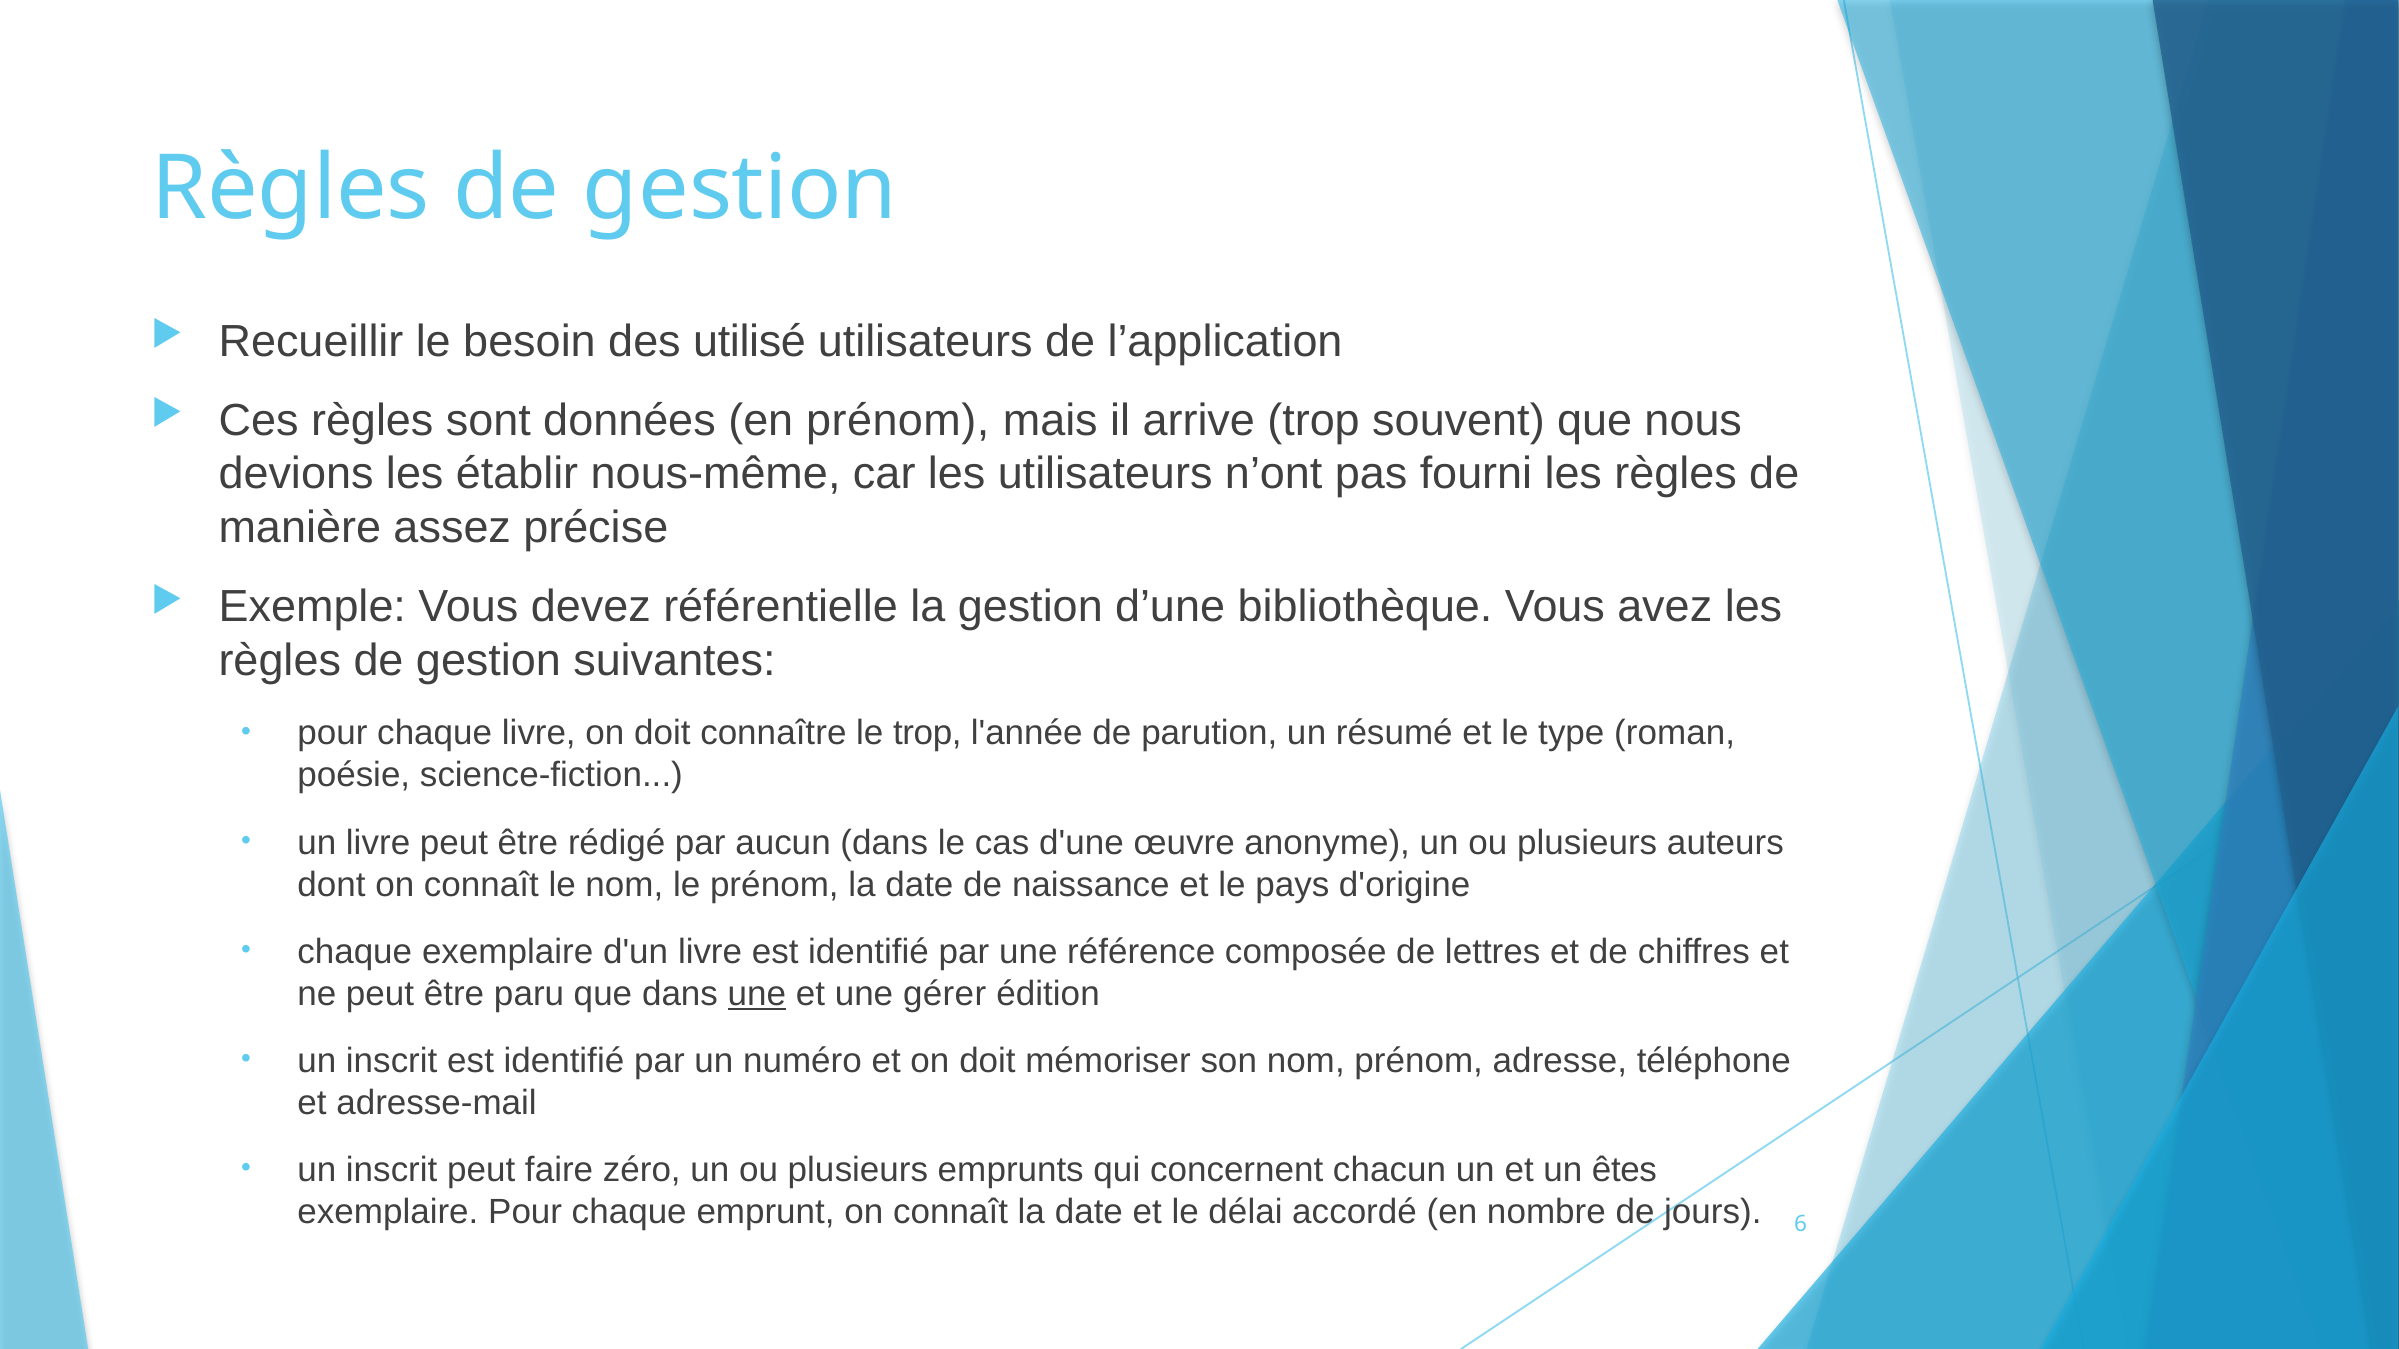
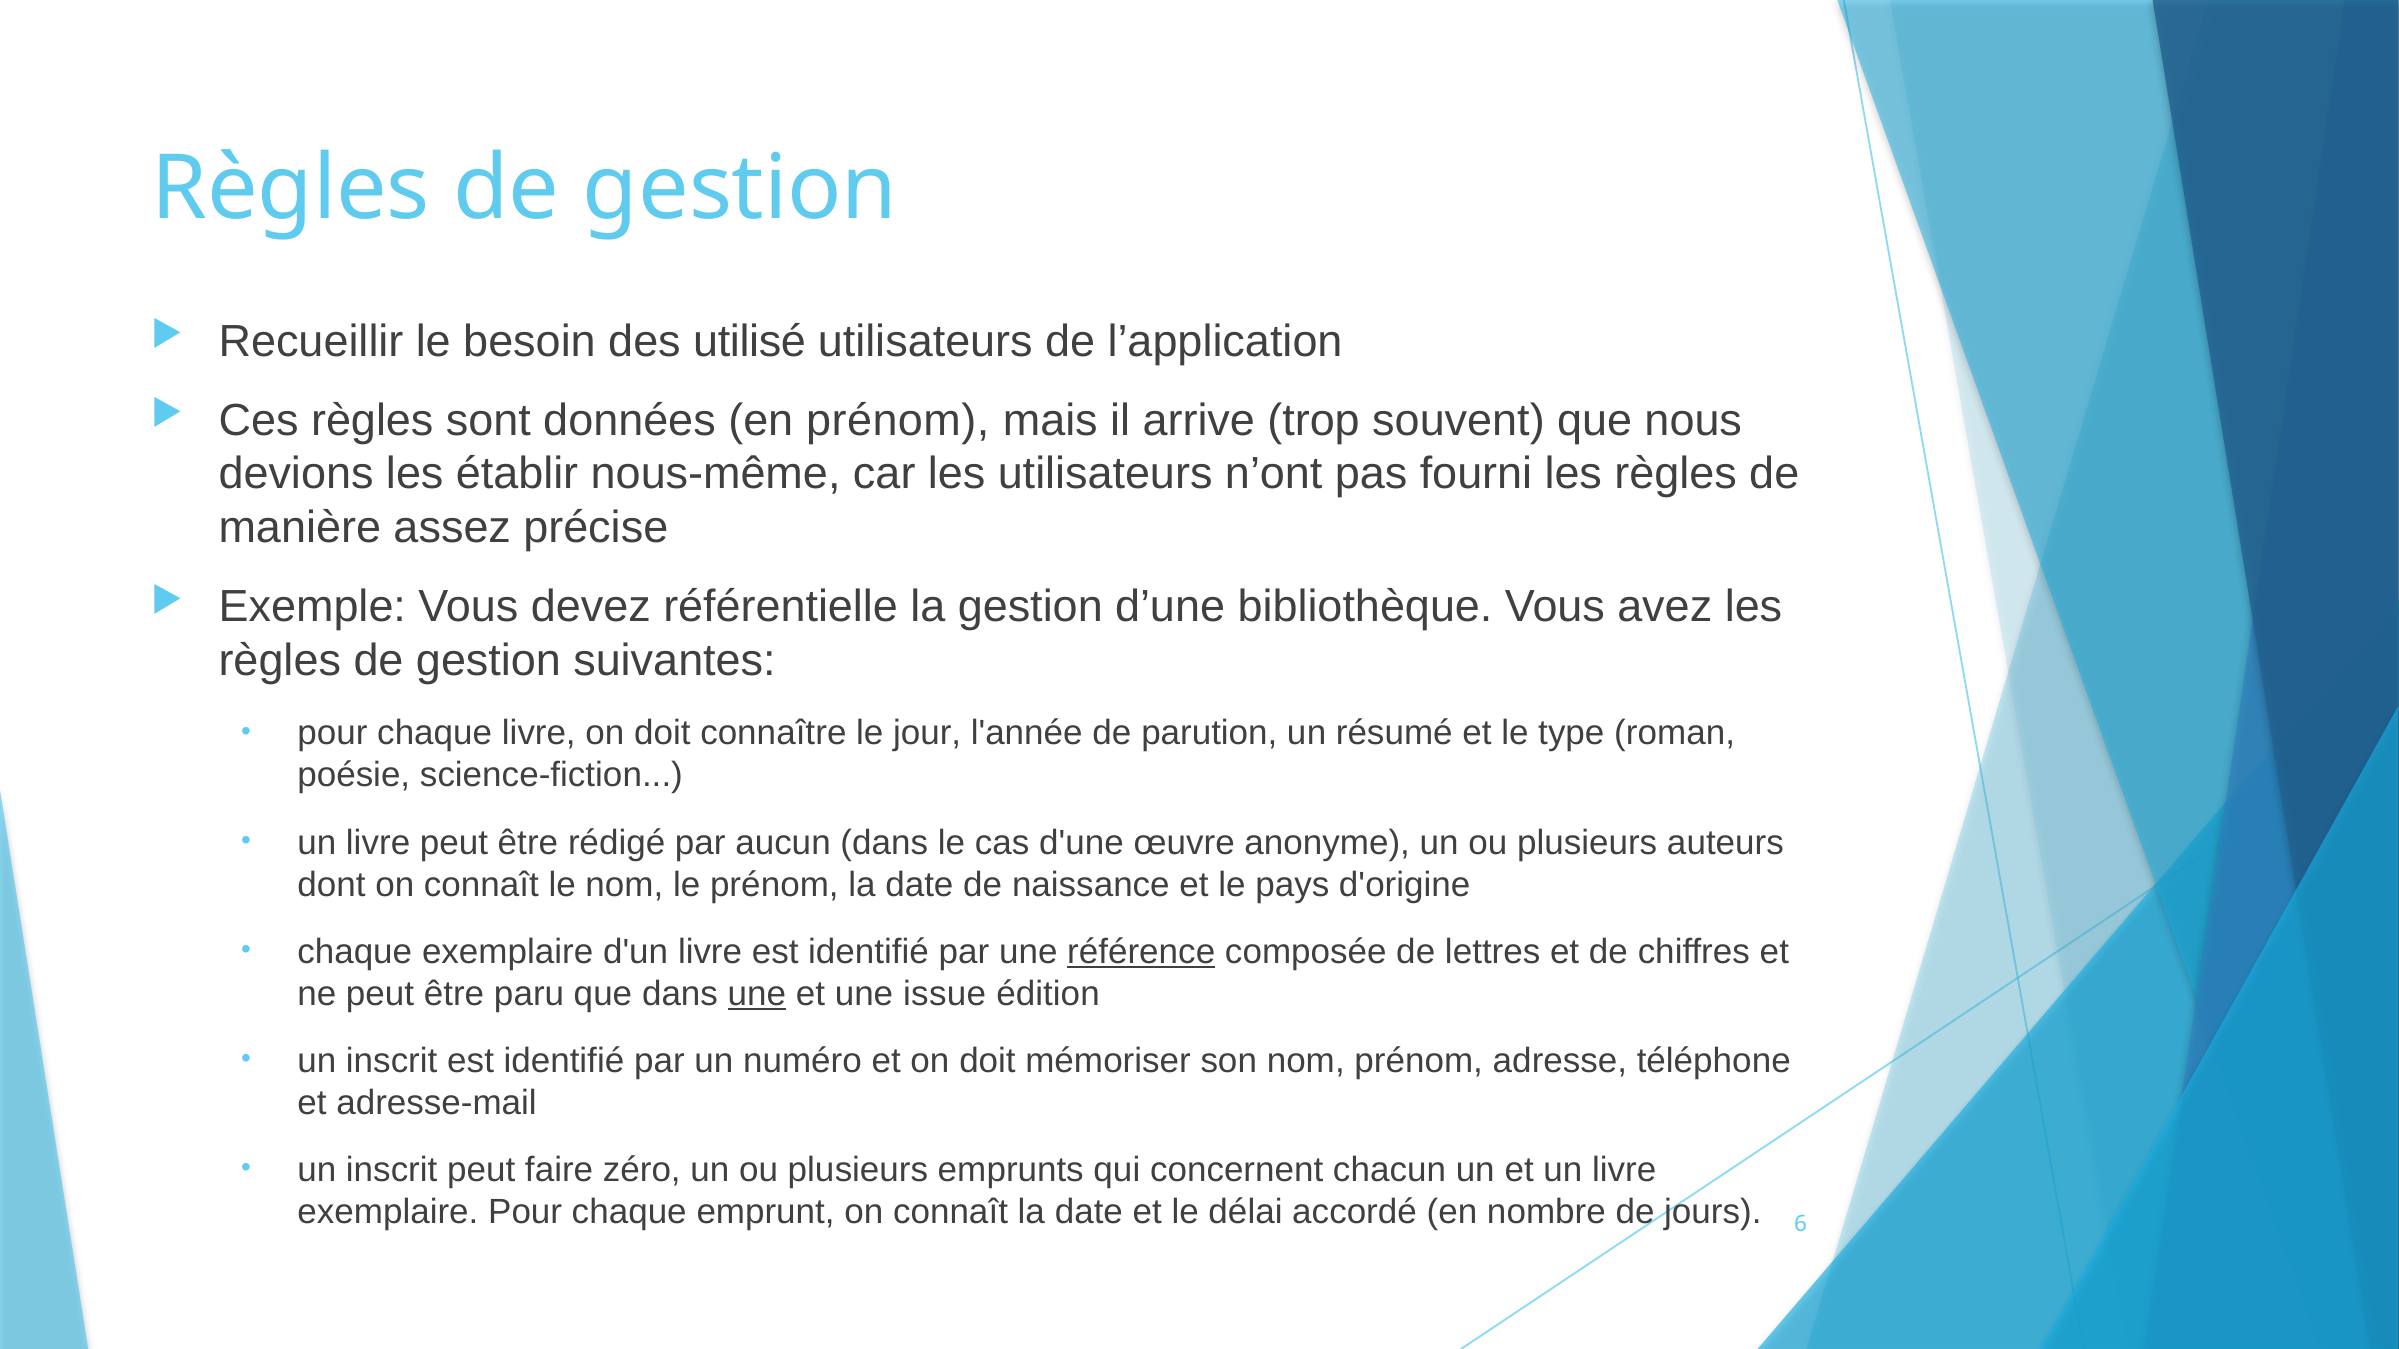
le trop: trop -> jour (927, 734)
référence underline: none -> present (1141, 952)
gérer: gérer -> issue (945, 994)
et un êtes: êtes -> livre (1624, 1170)
